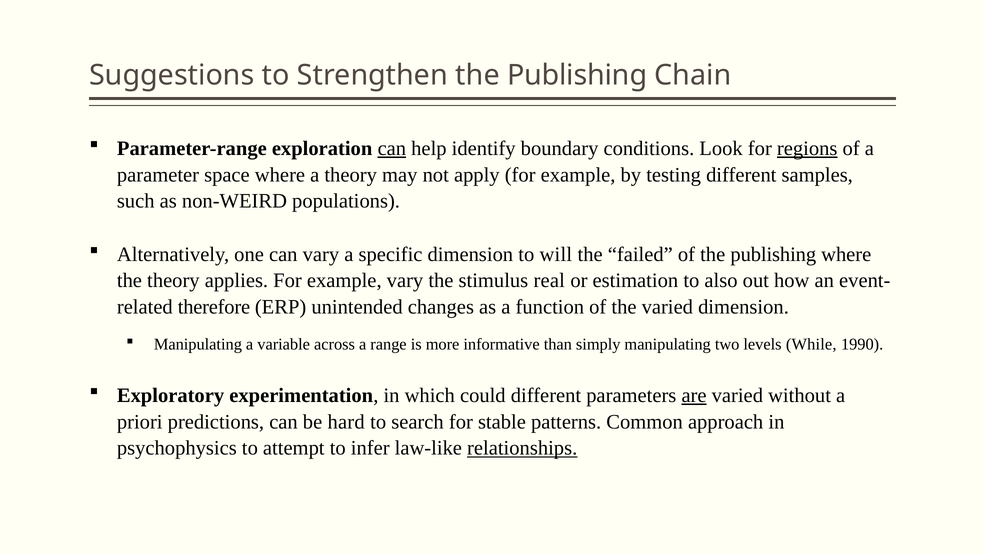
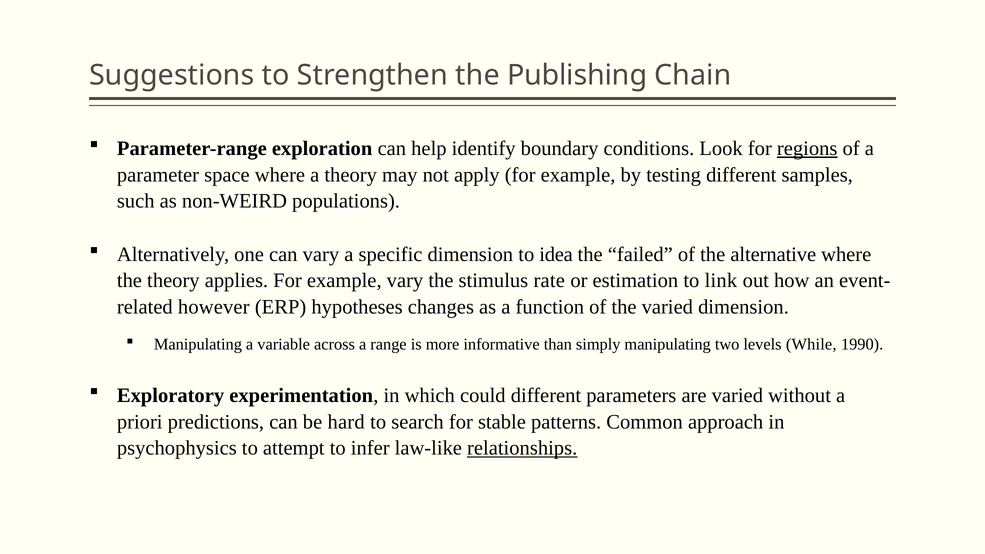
can underline: present -> none (392, 148)
will: will -> idea (556, 254)
of the publishing: publishing -> alternative (773, 254)
real: real -> rate (549, 281)
also: also -> link (721, 281)
therefore: therefore -> however (214, 307)
unintended: unintended -> hypotheses (357, 307)
are underline: present -> none (694, 395)
